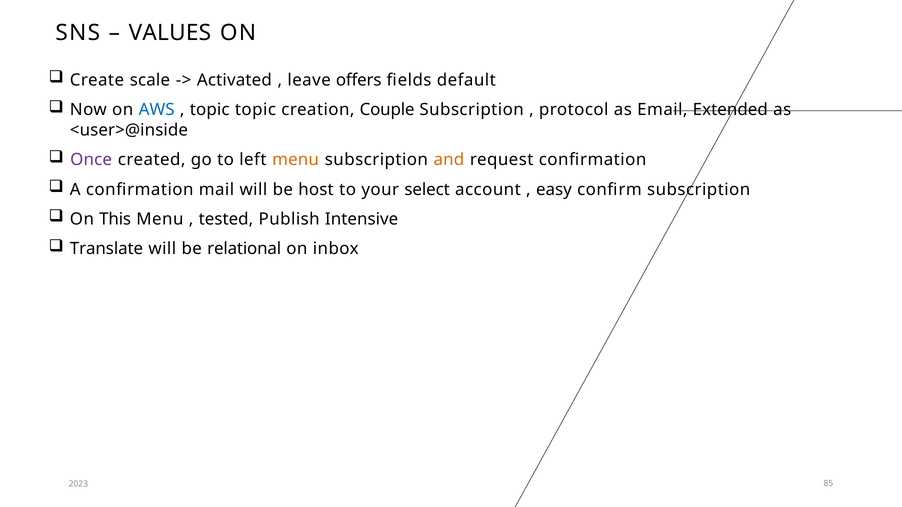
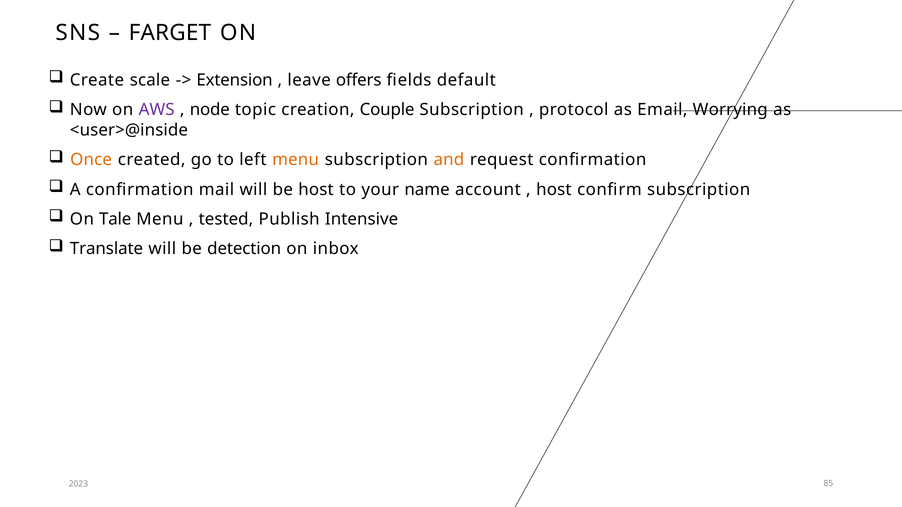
VALUES: VALUES -> FARGET (170, 33)
Activated: Activated -> Extension (235, 80)
AWS colour: blue -> purple (157, 110)
topic: topic -> node (210, 110)
Extended: Extended -> Worrying (730, 110)
Once colour: purple -> orange (91, 160)
select: select -> name (427, 190)
easy: easy -> host (554, 190)
This: This -> Tale (115, 219)
relational: relational -> detection (244, 249)
